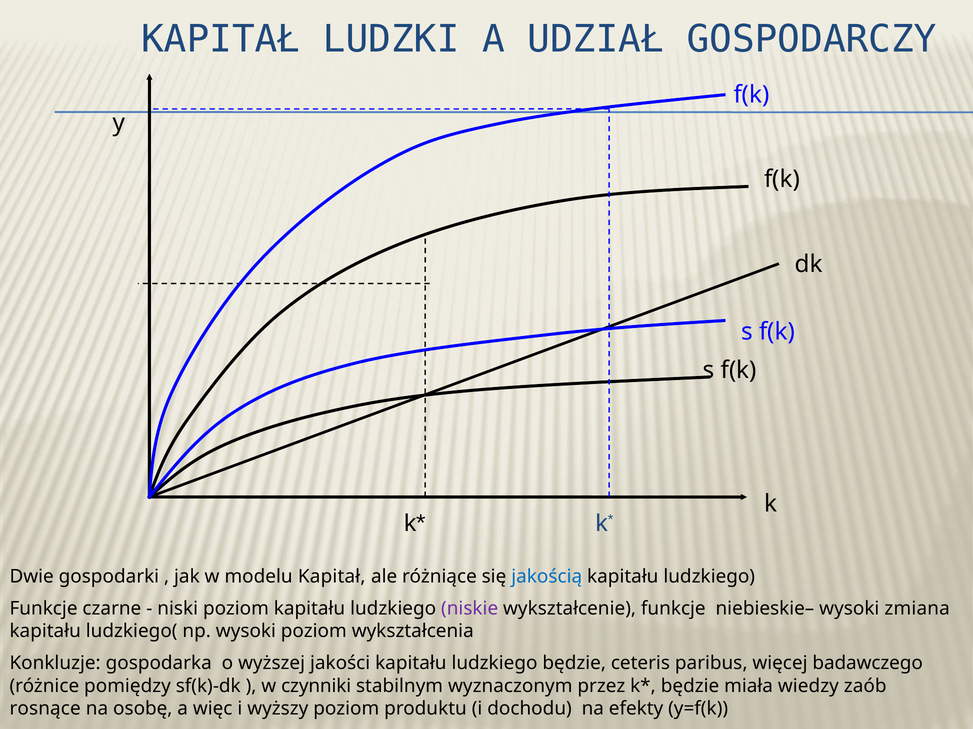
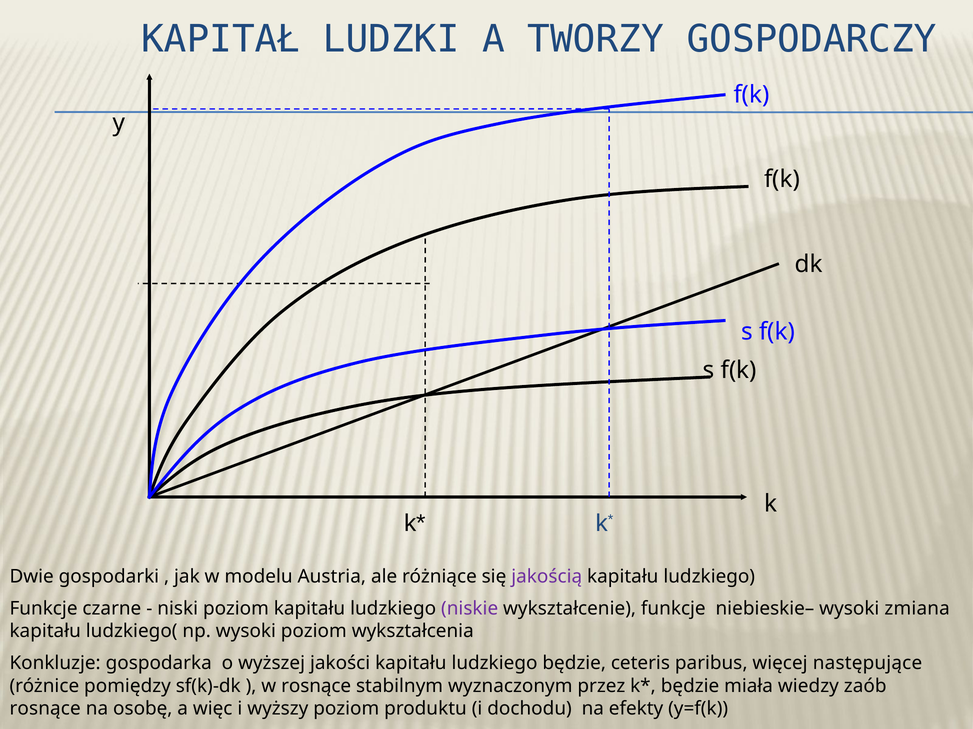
UDZIAŁ: UDZIAŁ -> TWORZY (596, 39)
modelu Kapitał: Kapitał -> Austria (332, 577)
jakością colour: blue -> purple (547, 577)
badawczego: badawczego -> następujące (868, 664)
w czynniki: czynniki -> rosnące (316, 687)
